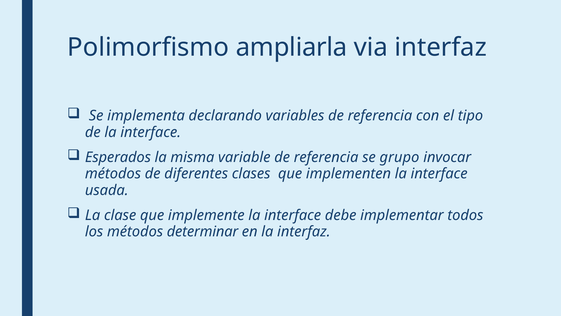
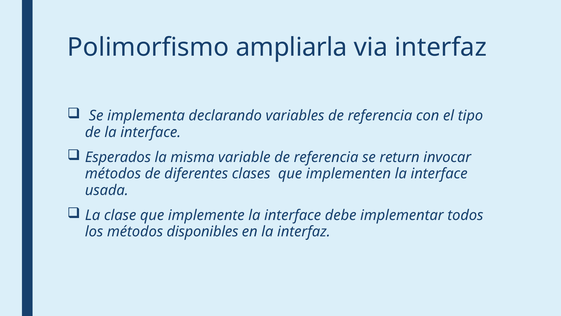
grupo: grupo -> return (400, 157)
determinar: determinar -> disponibles (203, 232)
